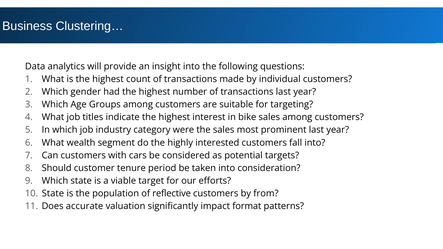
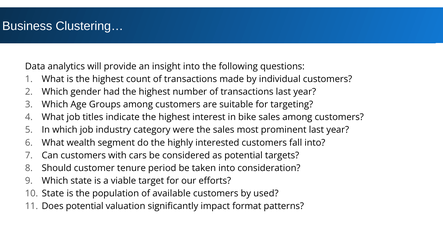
reflective: reflective -> available (172, 194)
from: from -> used (266, 194)
Does accurate: accurate -> potential (85, 206)
